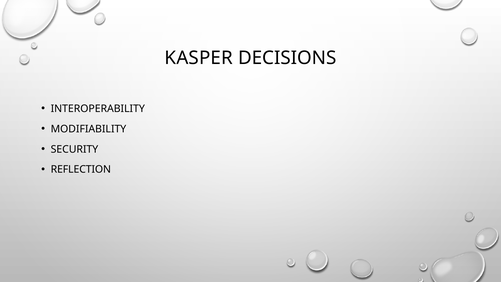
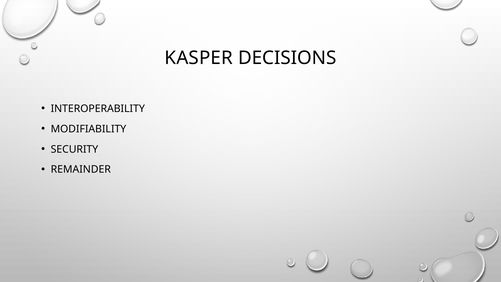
REFLECTION: REFLECTION -> REMAINDER (81, 169)
